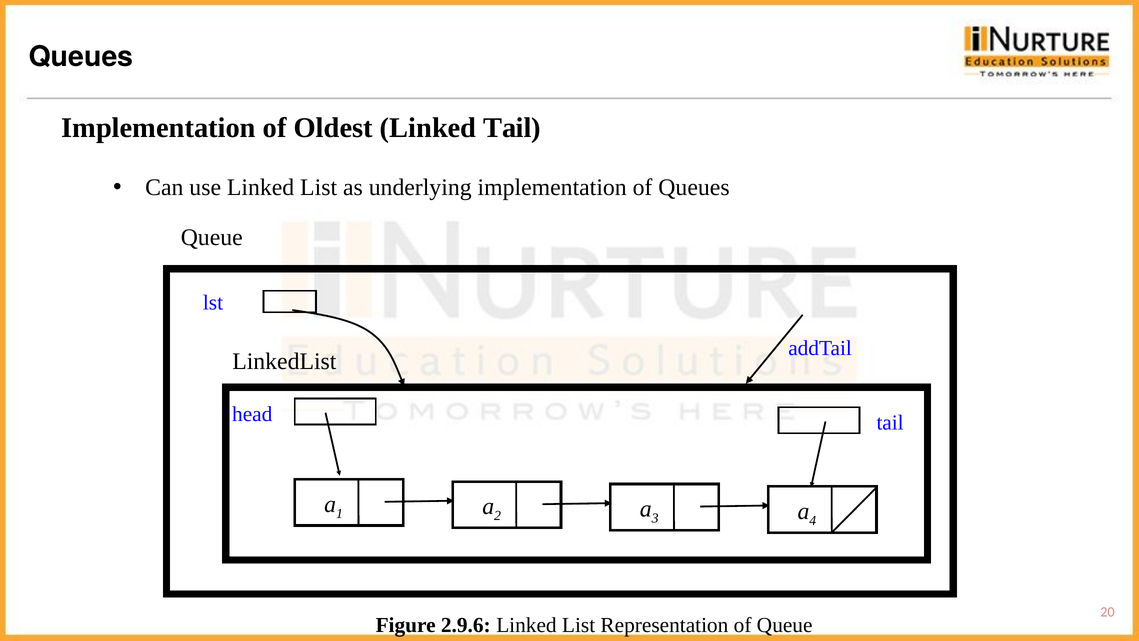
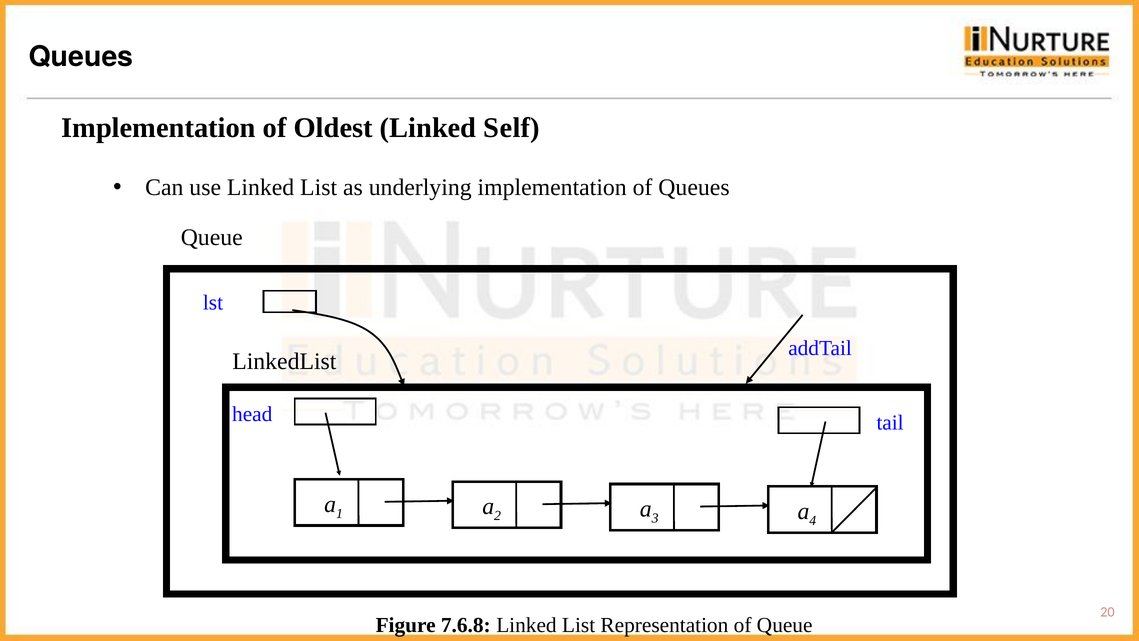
Linked Tail: Tail -> Self (512, 128)
2.9.6: 2.9.6 -> 7.6.8 (466, 625)
